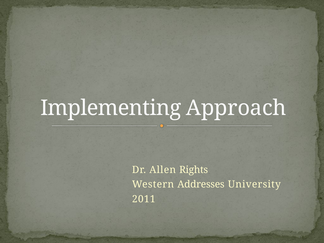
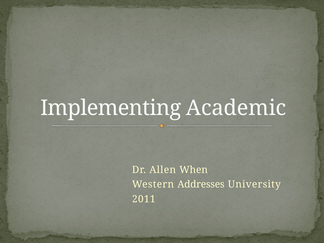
Approach: Approach -> Academic (236, 108)
Rights: Rights -> When (194, 170)
